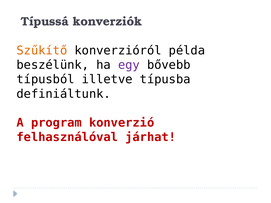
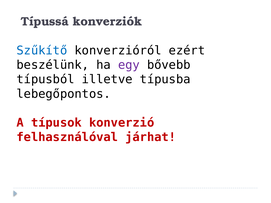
Szűkítő colour: orange -> blue (42, 51)
példa: példa -> ezért (187, 51)
definiáltunk: definiáltunk -> lebegőpontos (64, 94)
program: program -> típusok (56, 123)
